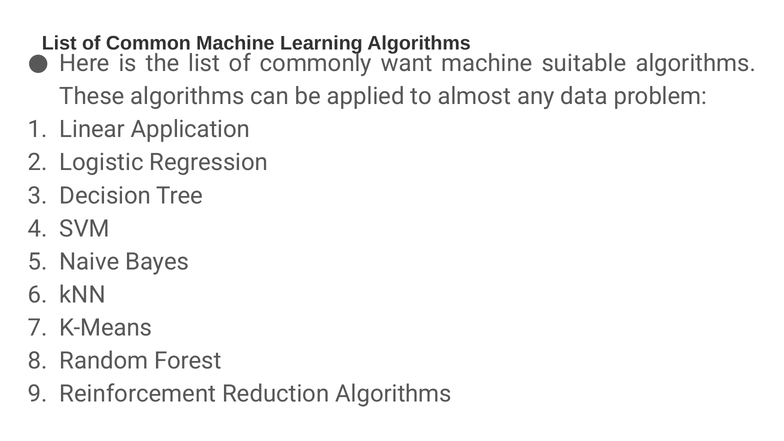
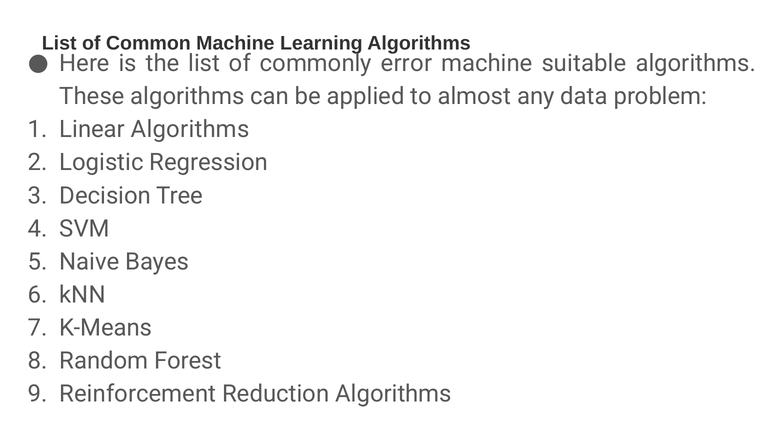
want: want -> error (406, 64)
Linear Application: Application -> Algorithms (190, 130)
